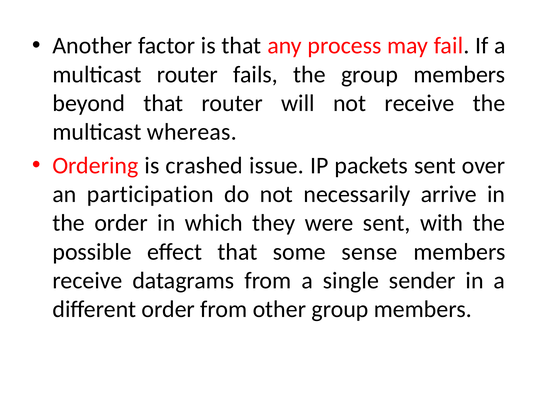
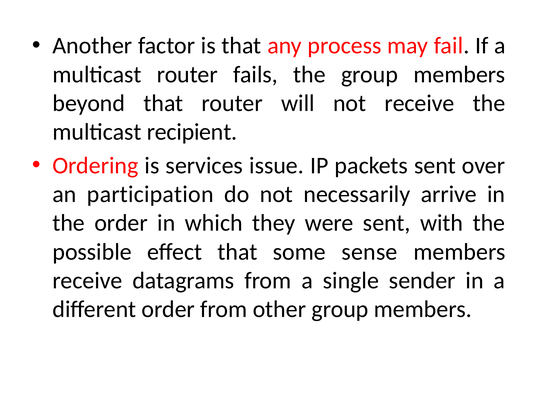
whereas: whereas -> recipient (192, 132)
crashed: crashed -> services (204, 165)
